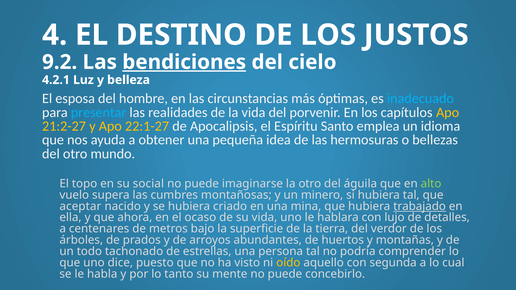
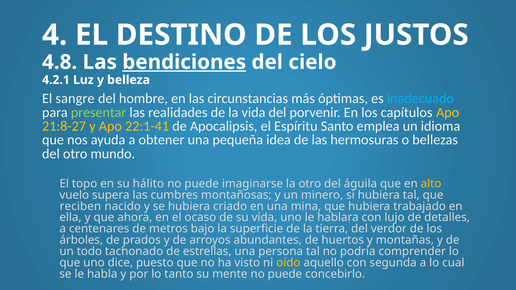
9.2: 9.2 -> 4.8 (60, 62)
esposa: esposa -> sangre (75, 99)
presentar colour: light blue -> light green (99, 112)
21:2-27: 21:2-27 -> 21:8-27 (64, 126)
22:1-27: 22:1-27 -> 22:1-41 (147, 126)
social: social -> hálito (148, 184)
alto colour: light green -> yellow (431, 184)
aceptar: aceptar -> reciben (80, 206)
trabajado underline: present -> none (420, 206)
